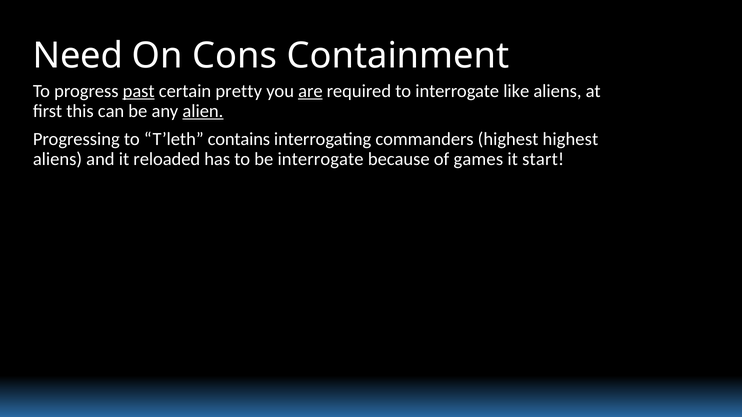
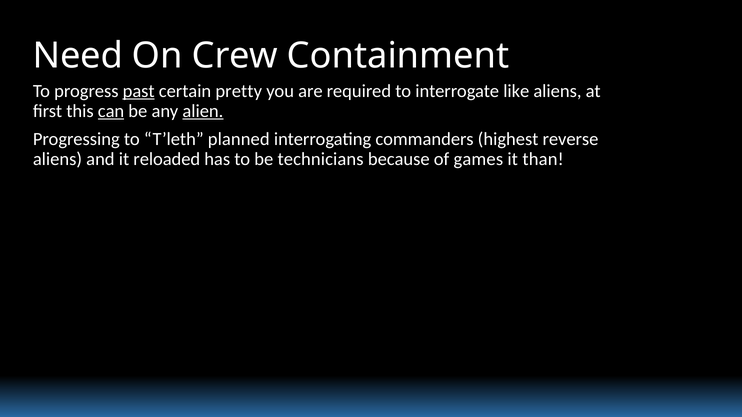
Cons: Cons -> Crew (235, 56)
are underline: present -> none (310, 91)
can underline: none -> present (111, 111)
contains: contains -> planned (239, 139)
highest highest: highest -> reverse (570, 139)
be interrogate: interrogate -> technicians (321, 159)
start: start -> than (543, 159)
